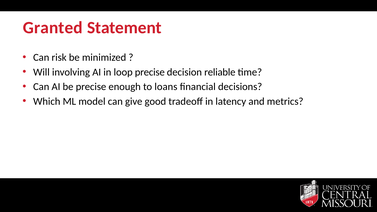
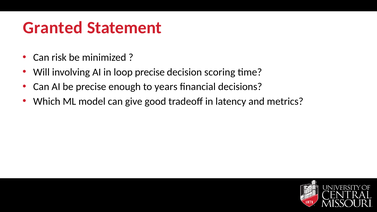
reliable: reliable -> scoring (220, 72)
loans: loans -> years (166, 87)
